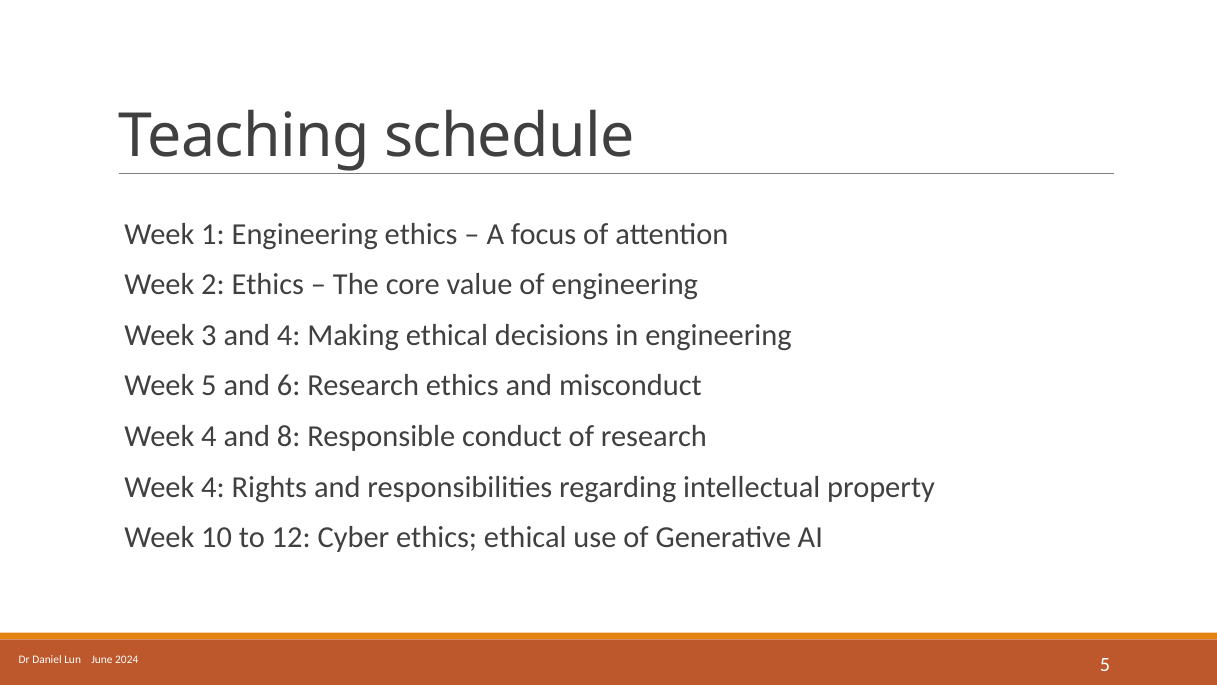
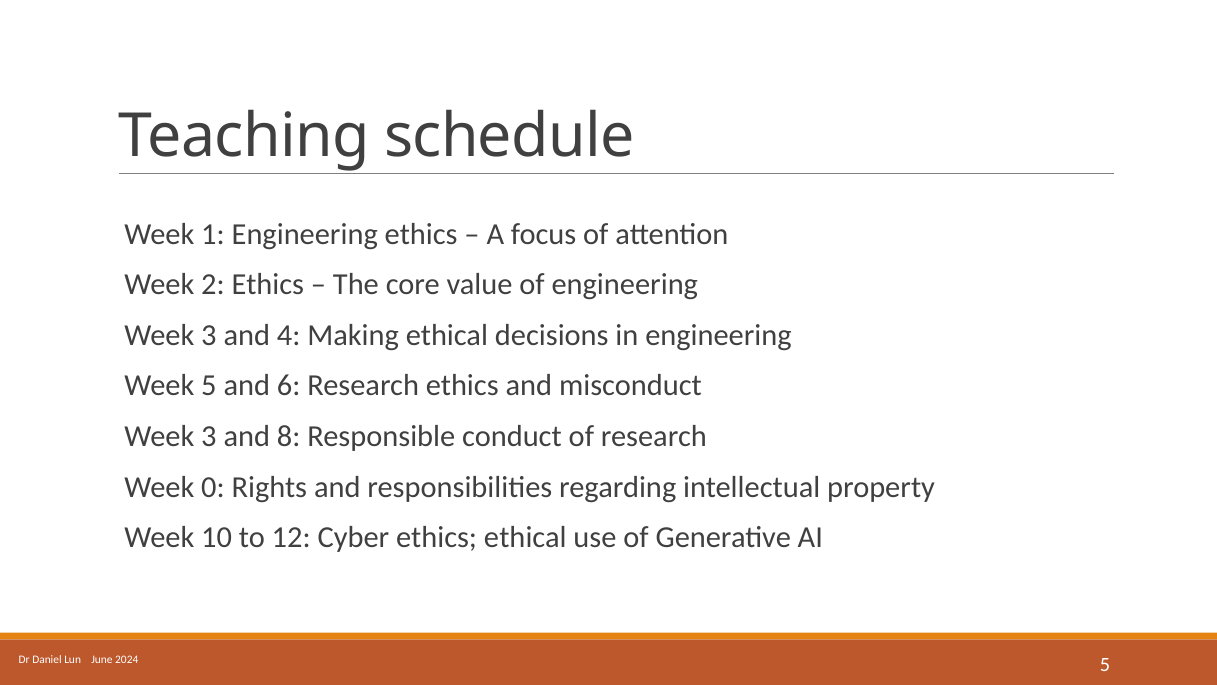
4: 4 -> 3 (209, 436)
4: 4 -> 0 (213, 487)
